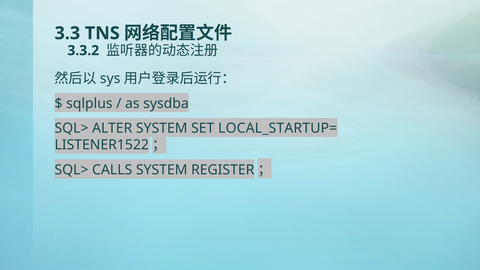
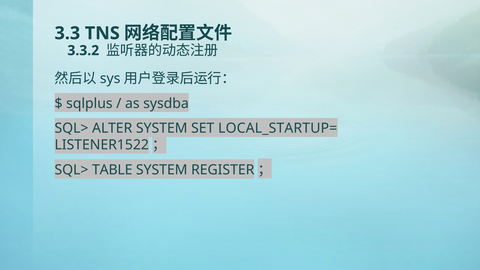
CALLS: CALLS -> TABLE (112, 170)
